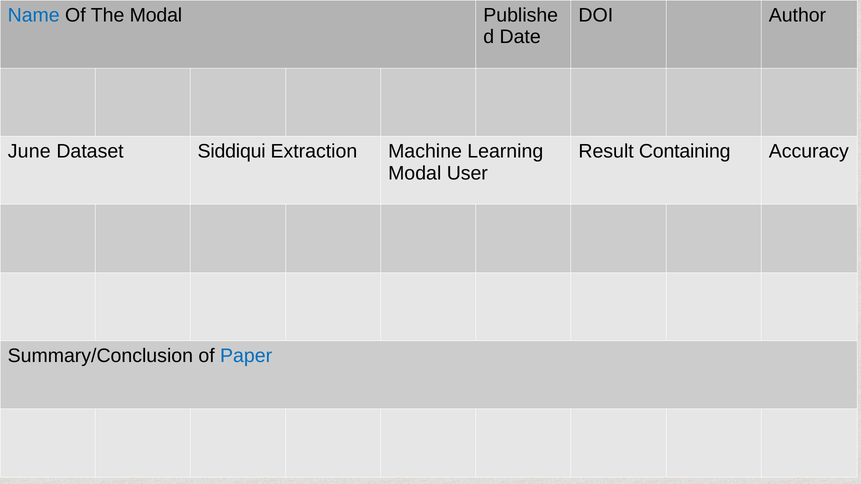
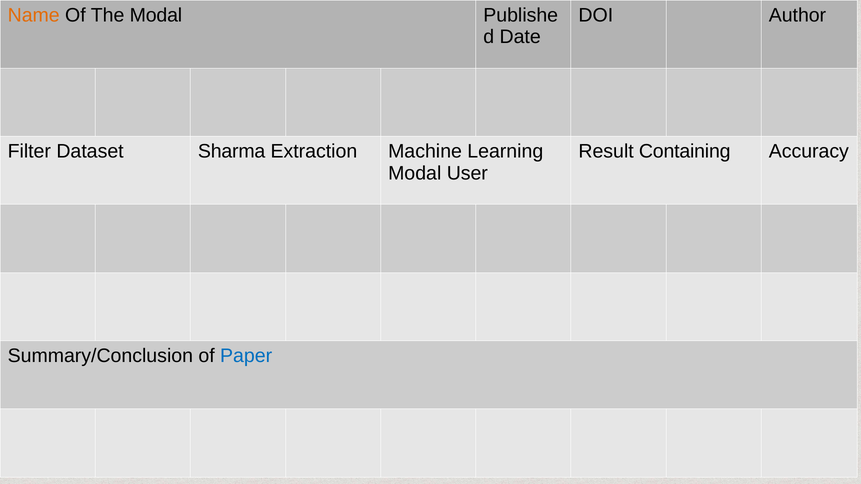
Name colour: blue -> orange (34, 15)
June: June -> Filter (29, 151)
Siddiqui: Siddiqui -> Sharma (232, 151)
